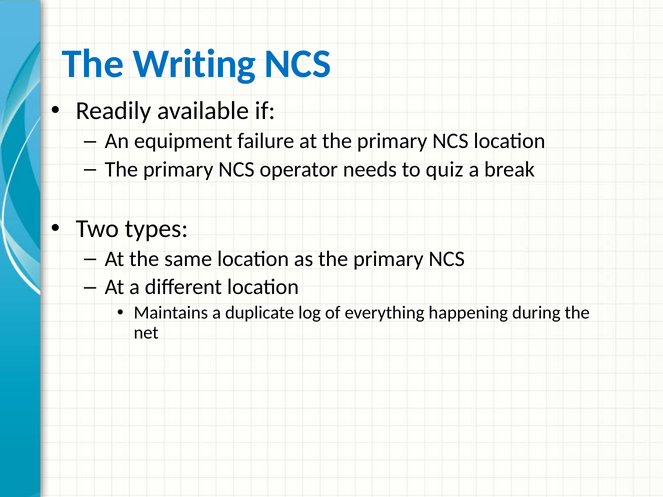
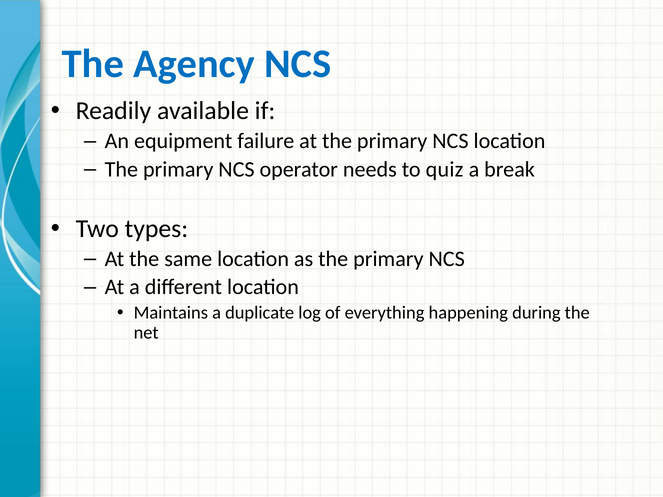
Writing: Writing -> Agency (194, 64)
